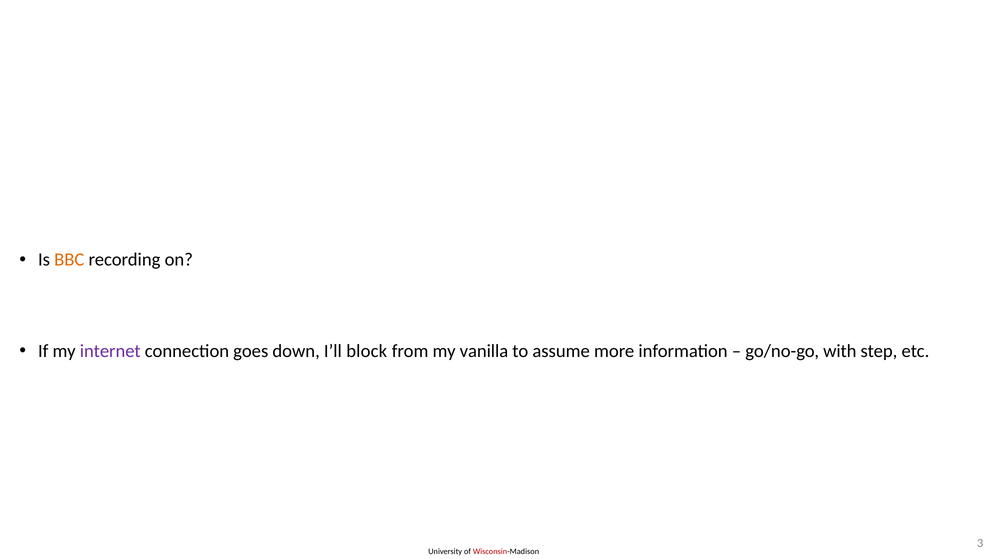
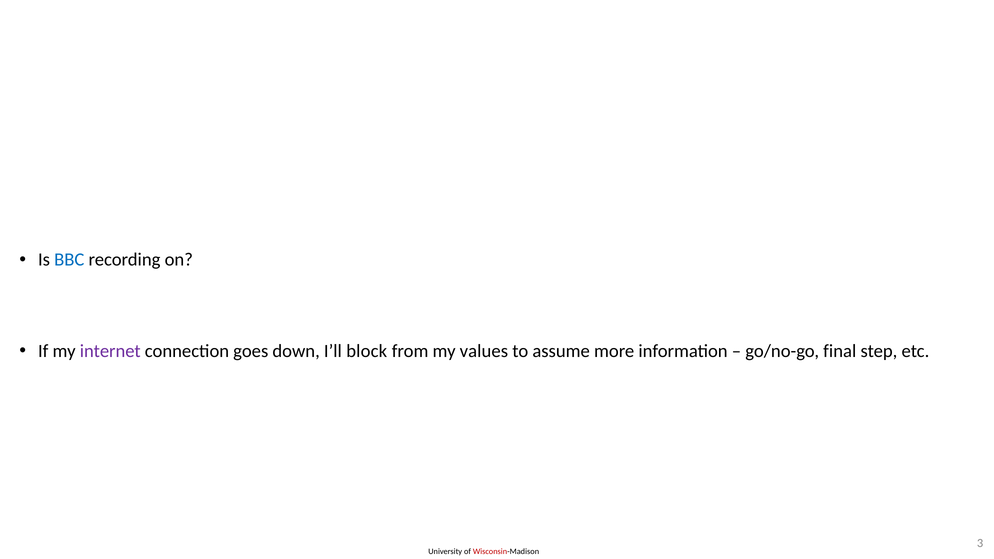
BBC colour: orange -> blue (69, 260)
vanilla: vanilla -> values (484, 351)
with: with -> final (840, 351)
